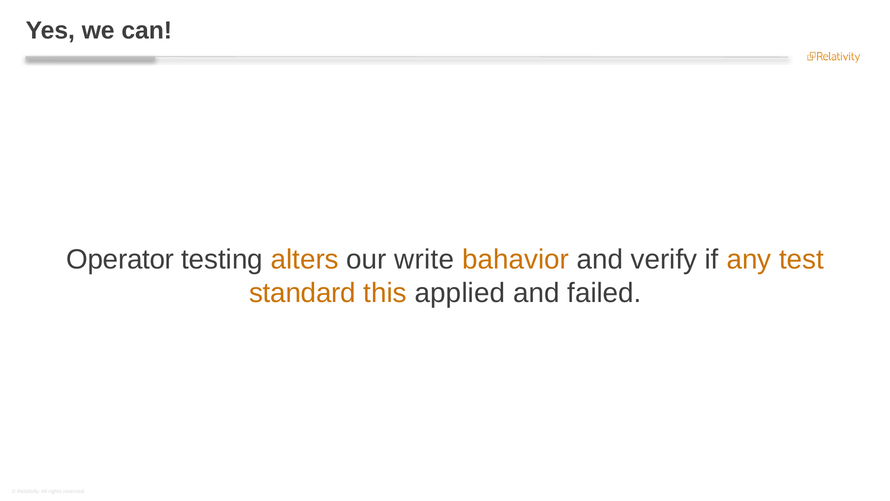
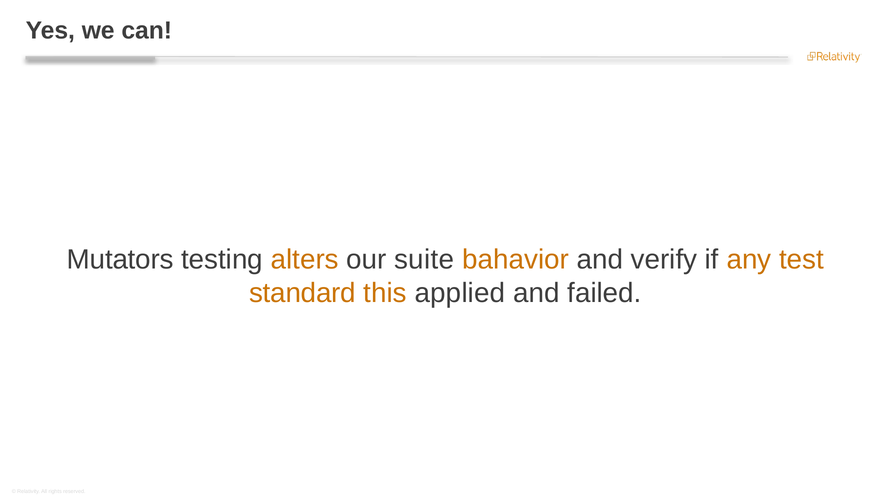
Operator: Operator -> Mutators (120, 259)
write: write -> suite (424, 259)
